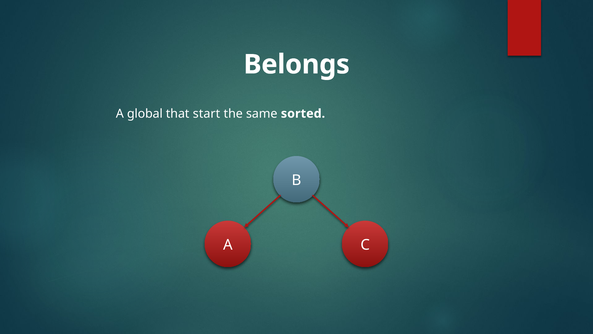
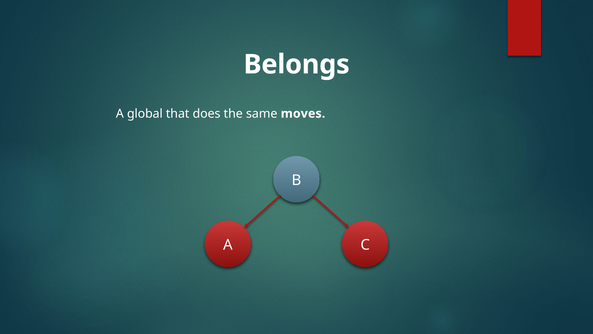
start: start -> does (207, 113)
sorted: sorted -> moves (303, 113)
